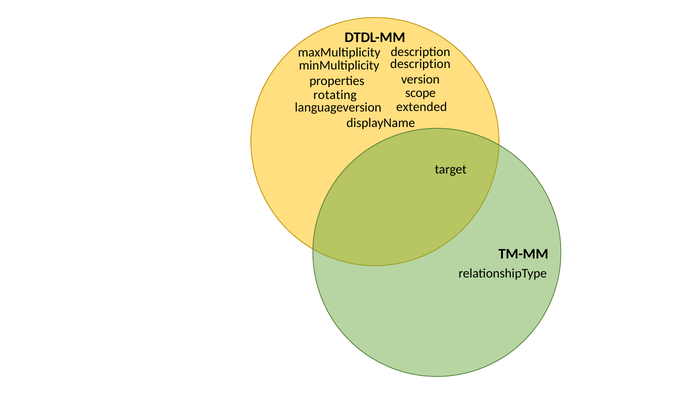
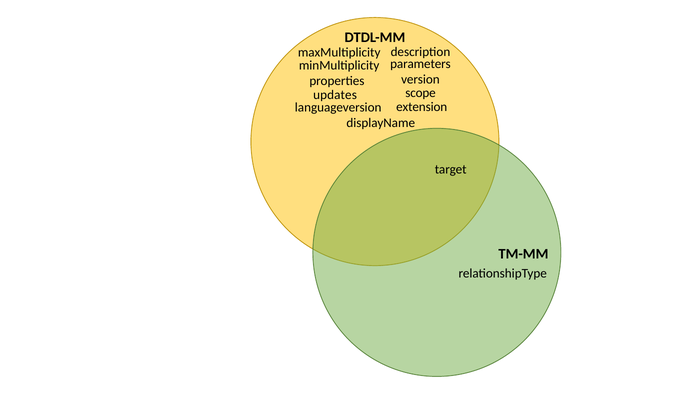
description: description -> parameters (420, 64)
rotating: rotating -> updates (335, 95)
extended: extended -> extension (422, 107)
